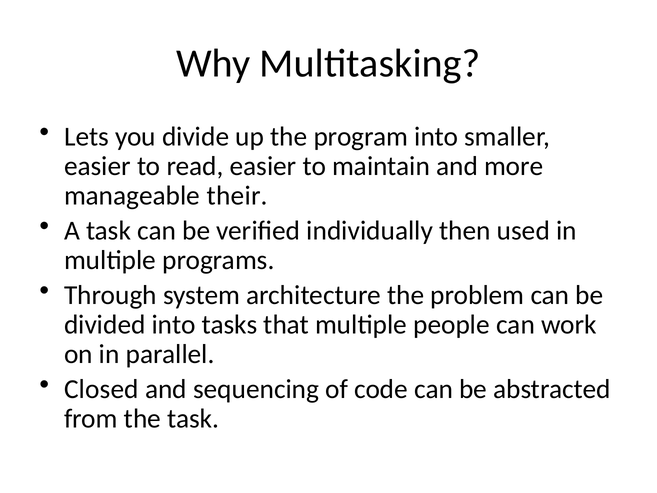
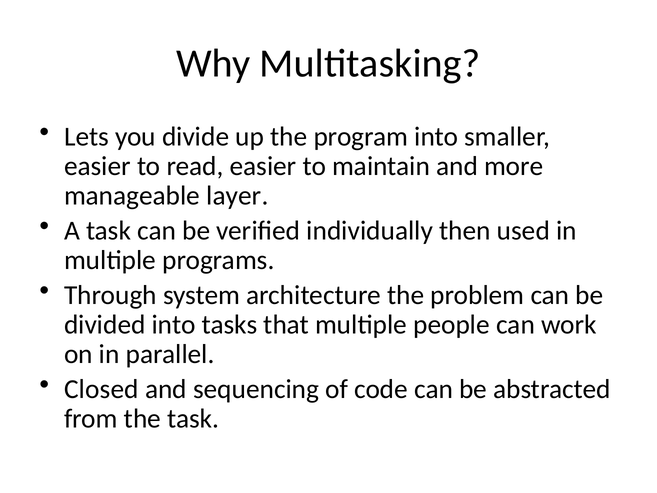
their: their -> layer (237, 196)
